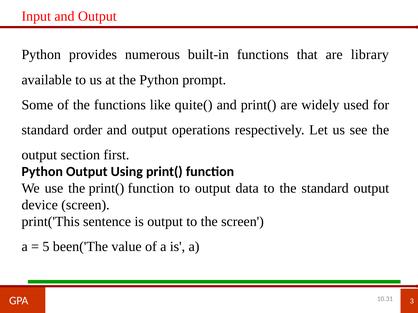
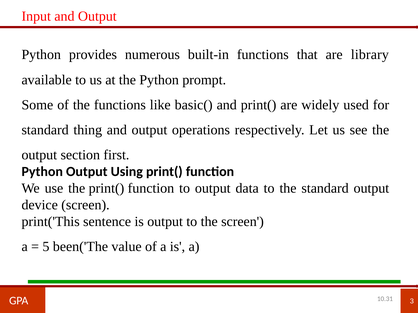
quite(: quite( -> basic( (194, 105)
order: order -> thing (88, 130)
